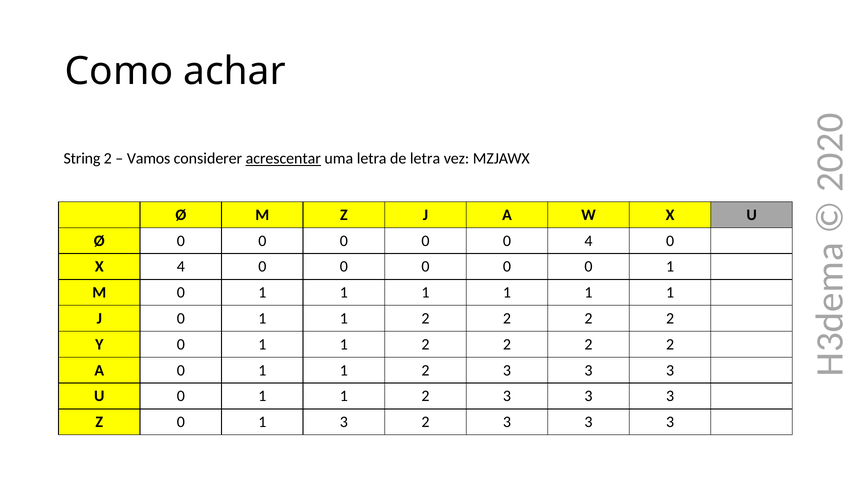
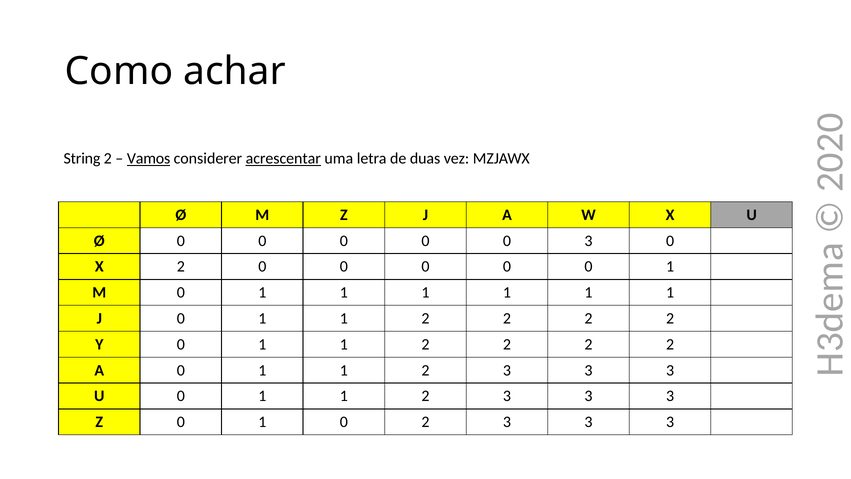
Vamos underline: none -> present (149, 159)
de letra: letra -> duas (425, 159)
0 4: 4 -> 3 (589, 241)
X 4: 4 -> 2 (181, 267)
1 3: 3 -> 0 (344, 422)
